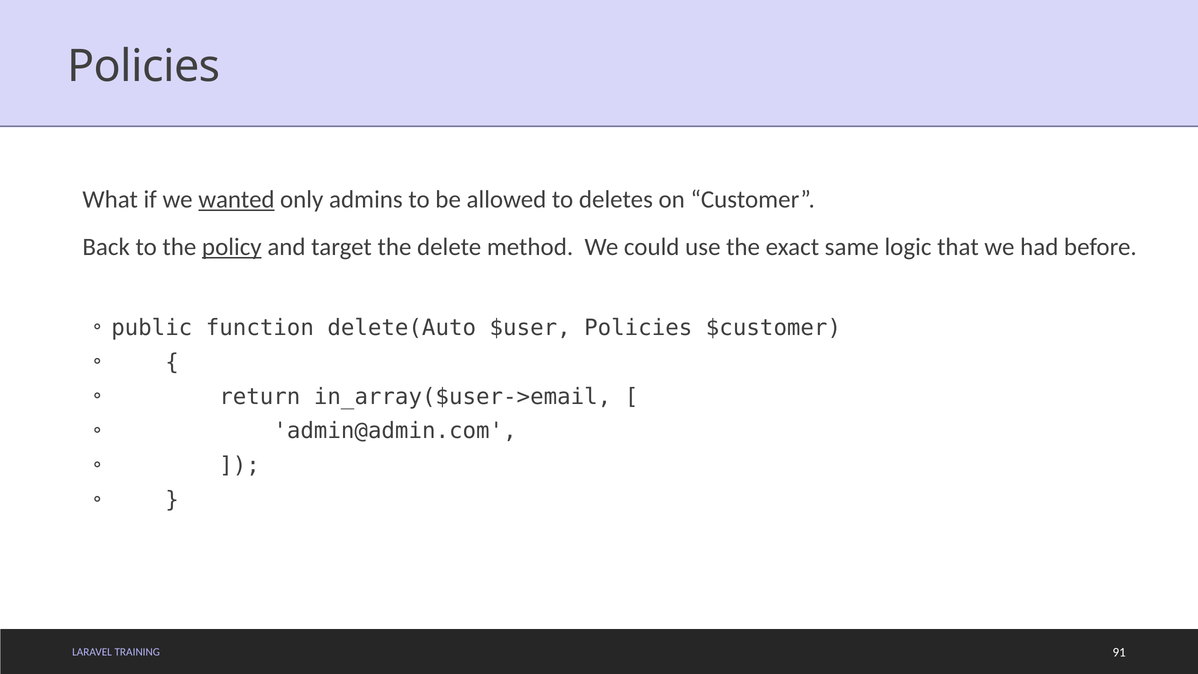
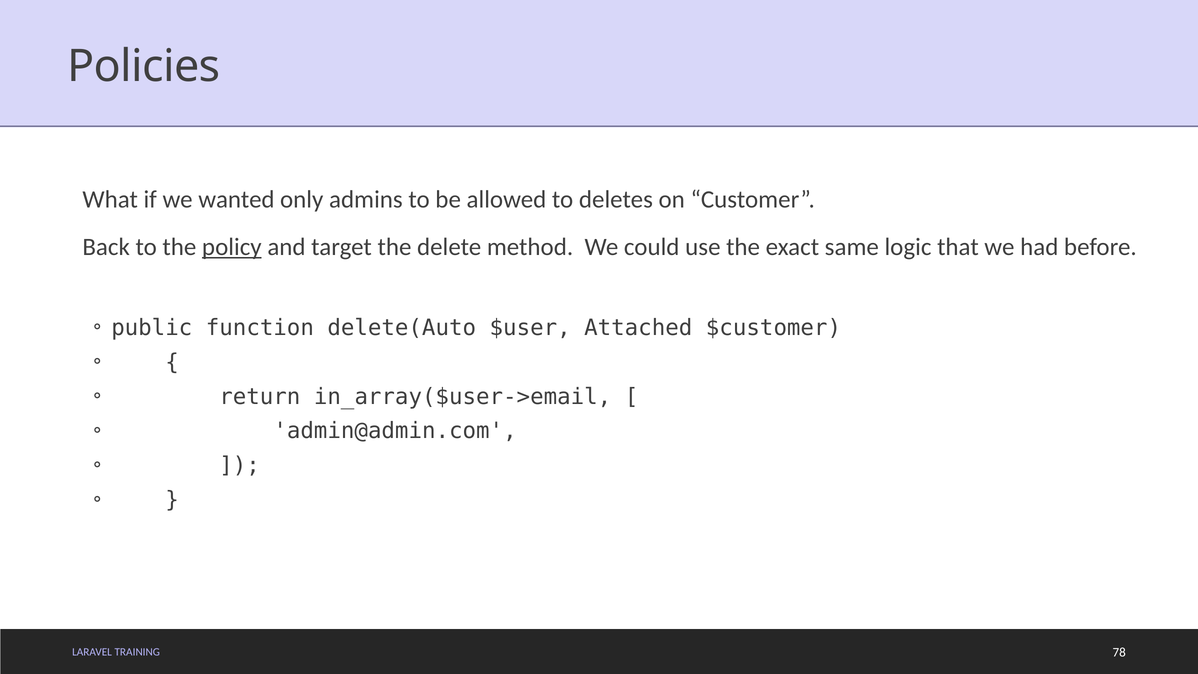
wanted underline: present -> none (236, 199)
$user Policies: Policies -> Attached (638, 328)
91: 91 -> 78 (1119, 652)
